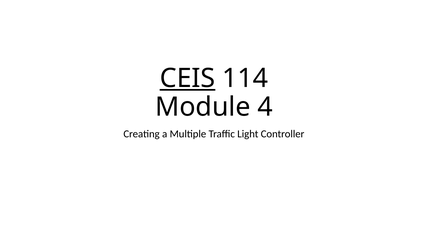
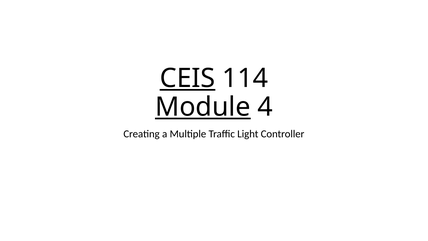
Module underline: none -> present (203, 107)
